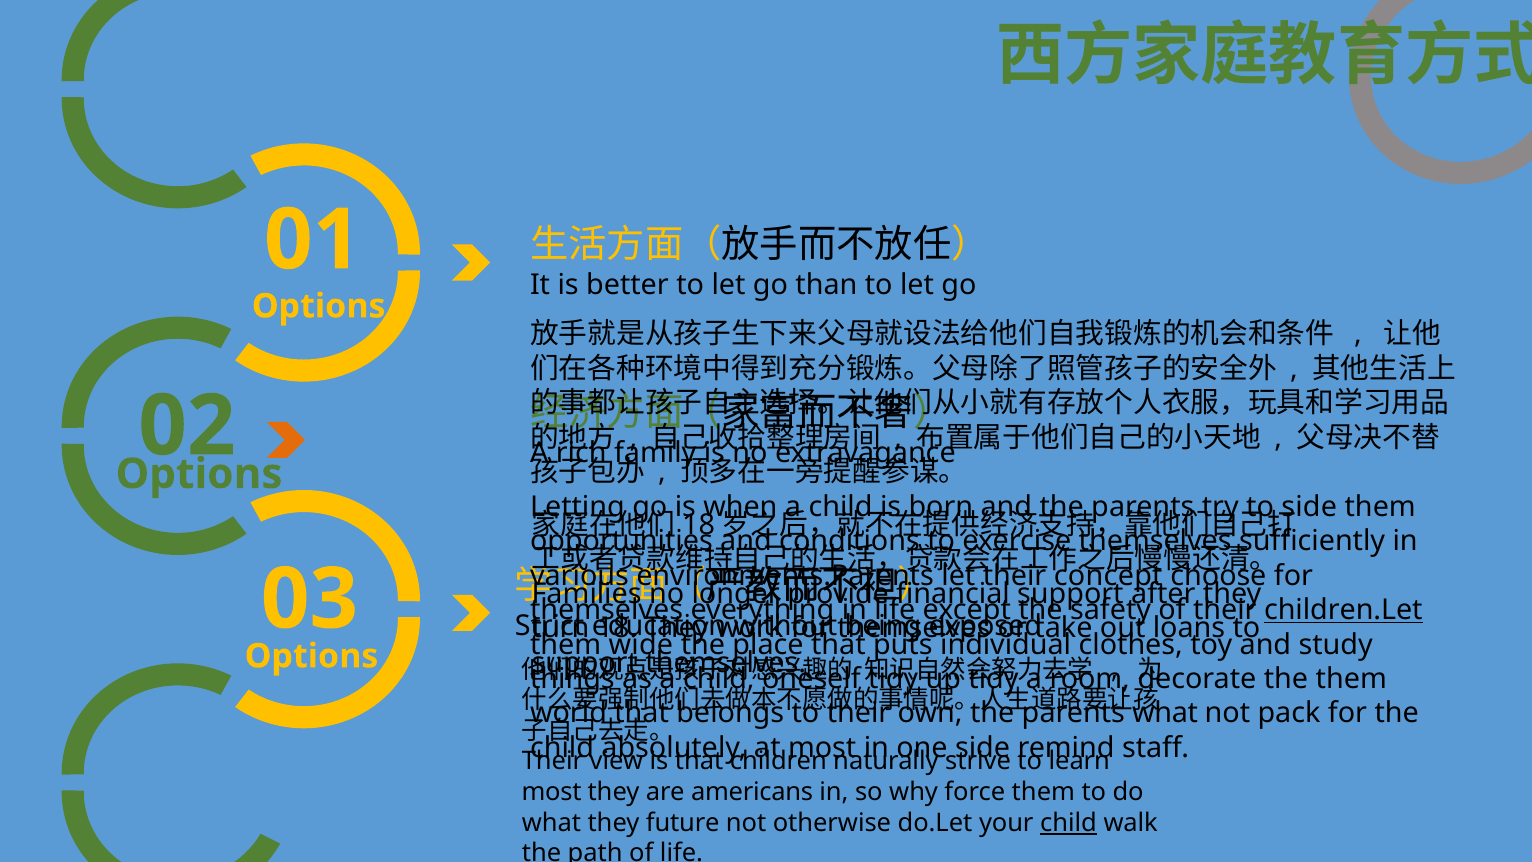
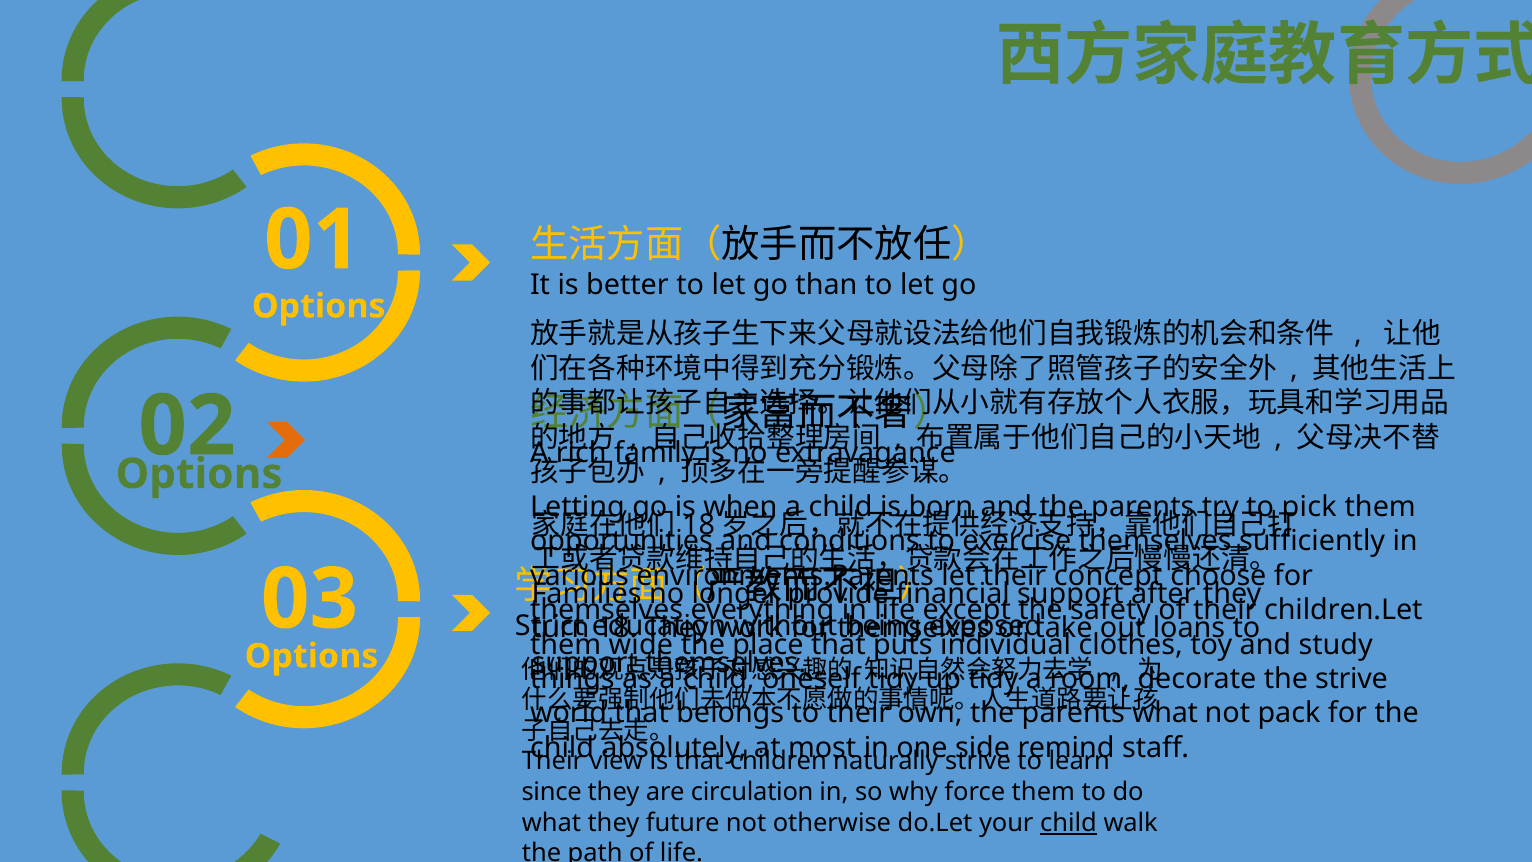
side: side -> pick (1309, 506)
children.Let underline: present -> none (1343, 610)
the them: them -> strive (1351, 679)
most: most -> since (552, 792)
americans: americans -> circulation (752, 792)
